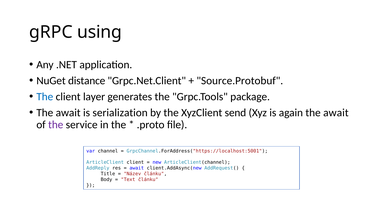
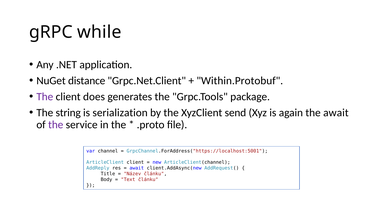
using: using -> while (99, 32)
Source.Protobuf: Source.Protobuf -> Within.Protobuf (240, 81)
The colour: blue -> purple (45, 97)
layer: layer -> does (94, 97)
await: await -> string (68, 113)
